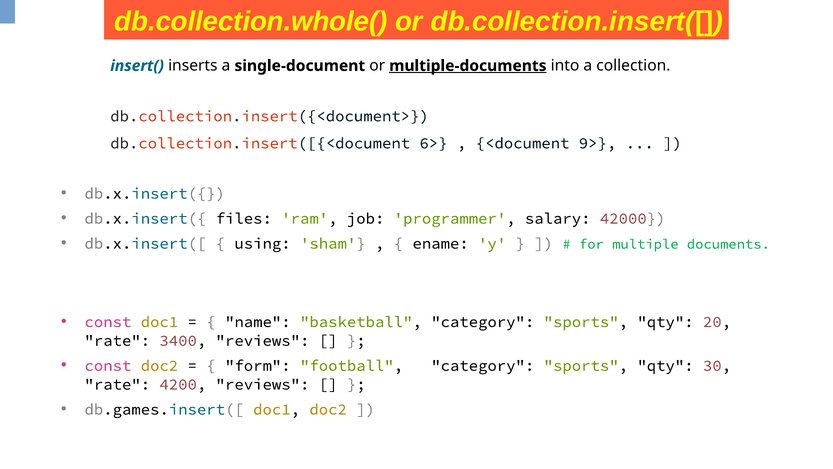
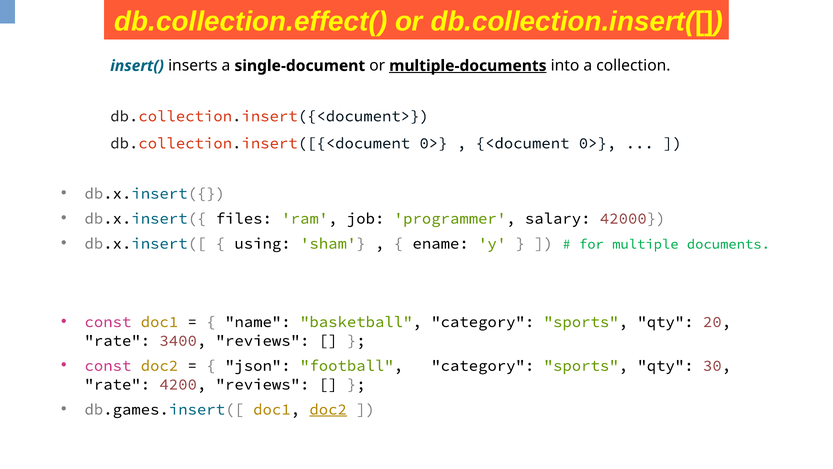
db.collection.whole(: db.collection.whole( -> db.collection.effect( (251, 22)
db.collection.insert([{<document 6>: 6> -> 0> (434, 143)
<document 9>: 9> -> 0> (598, 143)
form: form -> json (258, 365)
doc2 underline: none -> present (328, 409)
